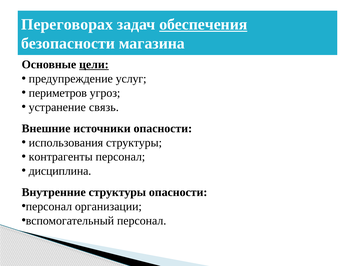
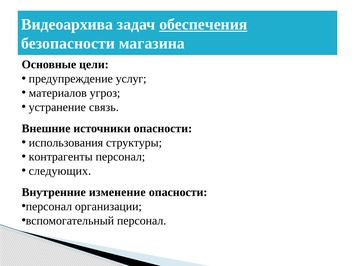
Переговорах: Переговорах -> Видеоархива (67, 24)
цели underline: present -> none (94, 65)
периметров: периметров -> материалов (58, 93)
дисциплина: дисциплина -> следующих (60, 171)
Внутренние структуры: структуры -> изменение (117, 192)
